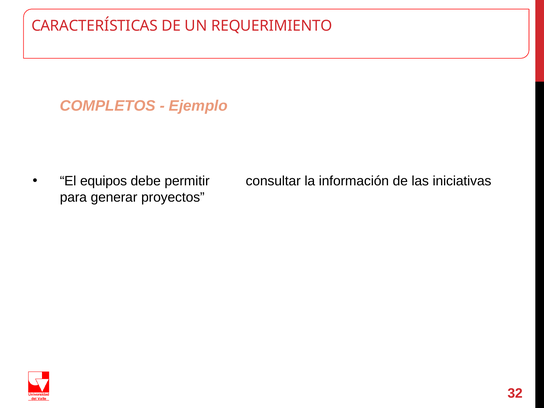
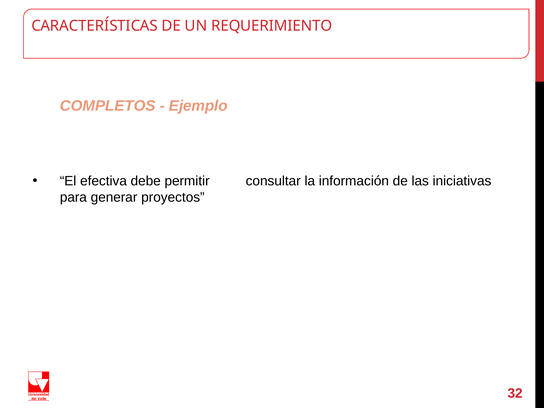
equipos: equipos -> efectiva (104, 181)
